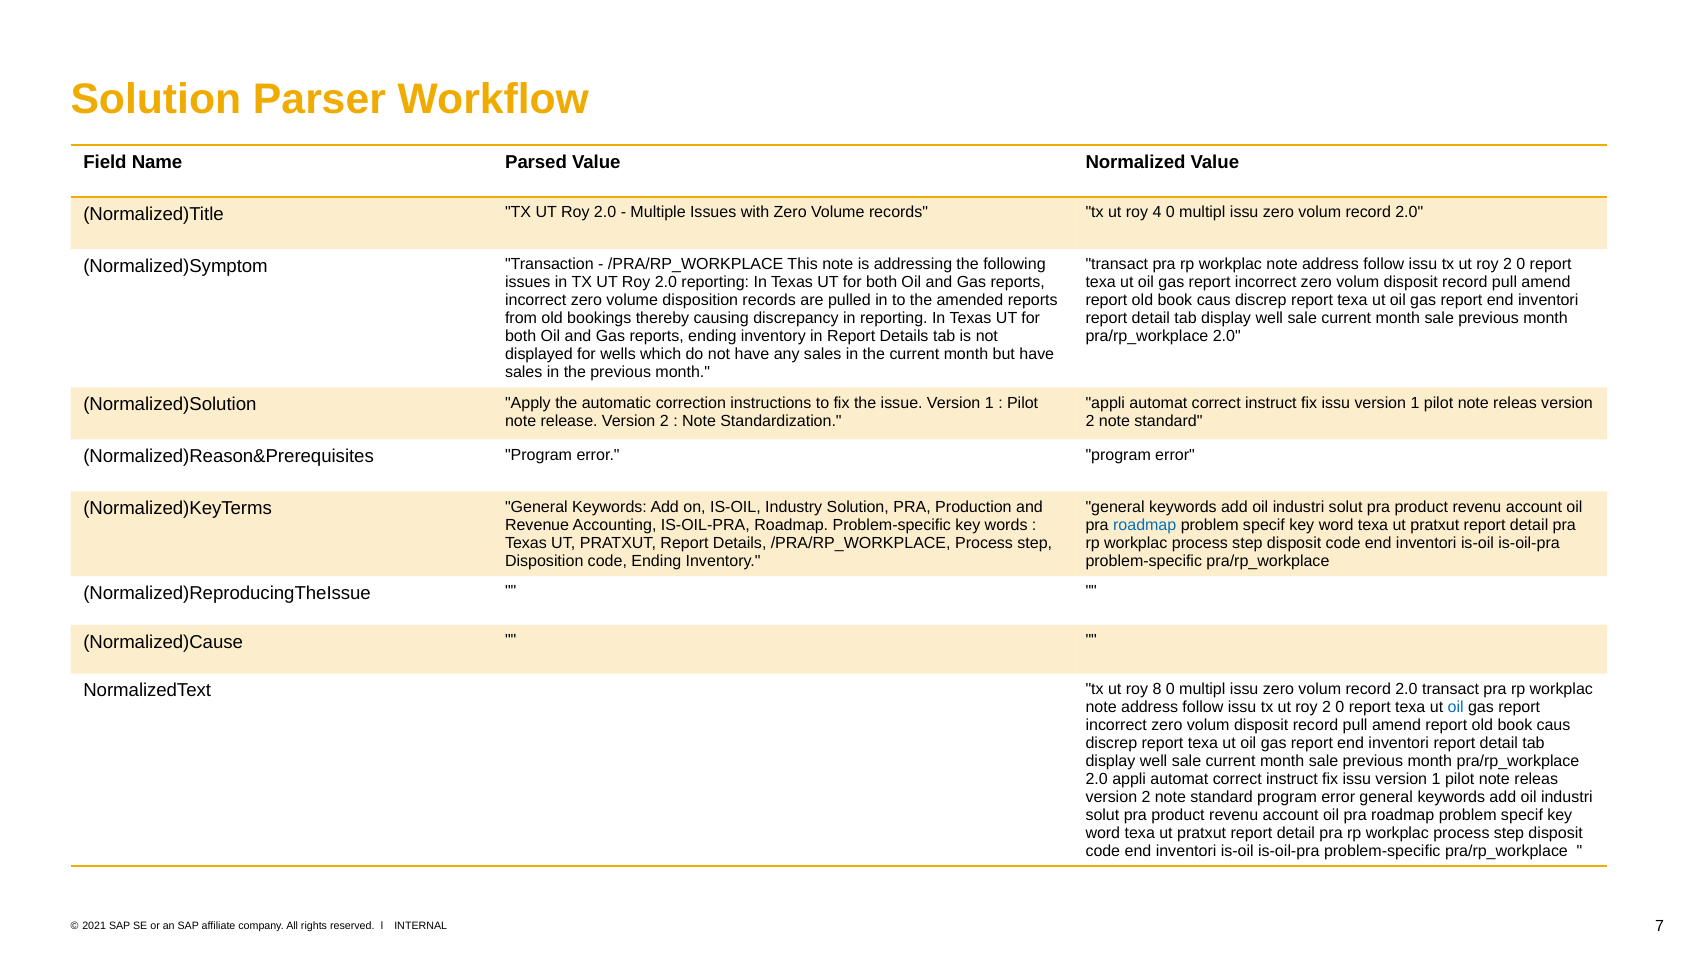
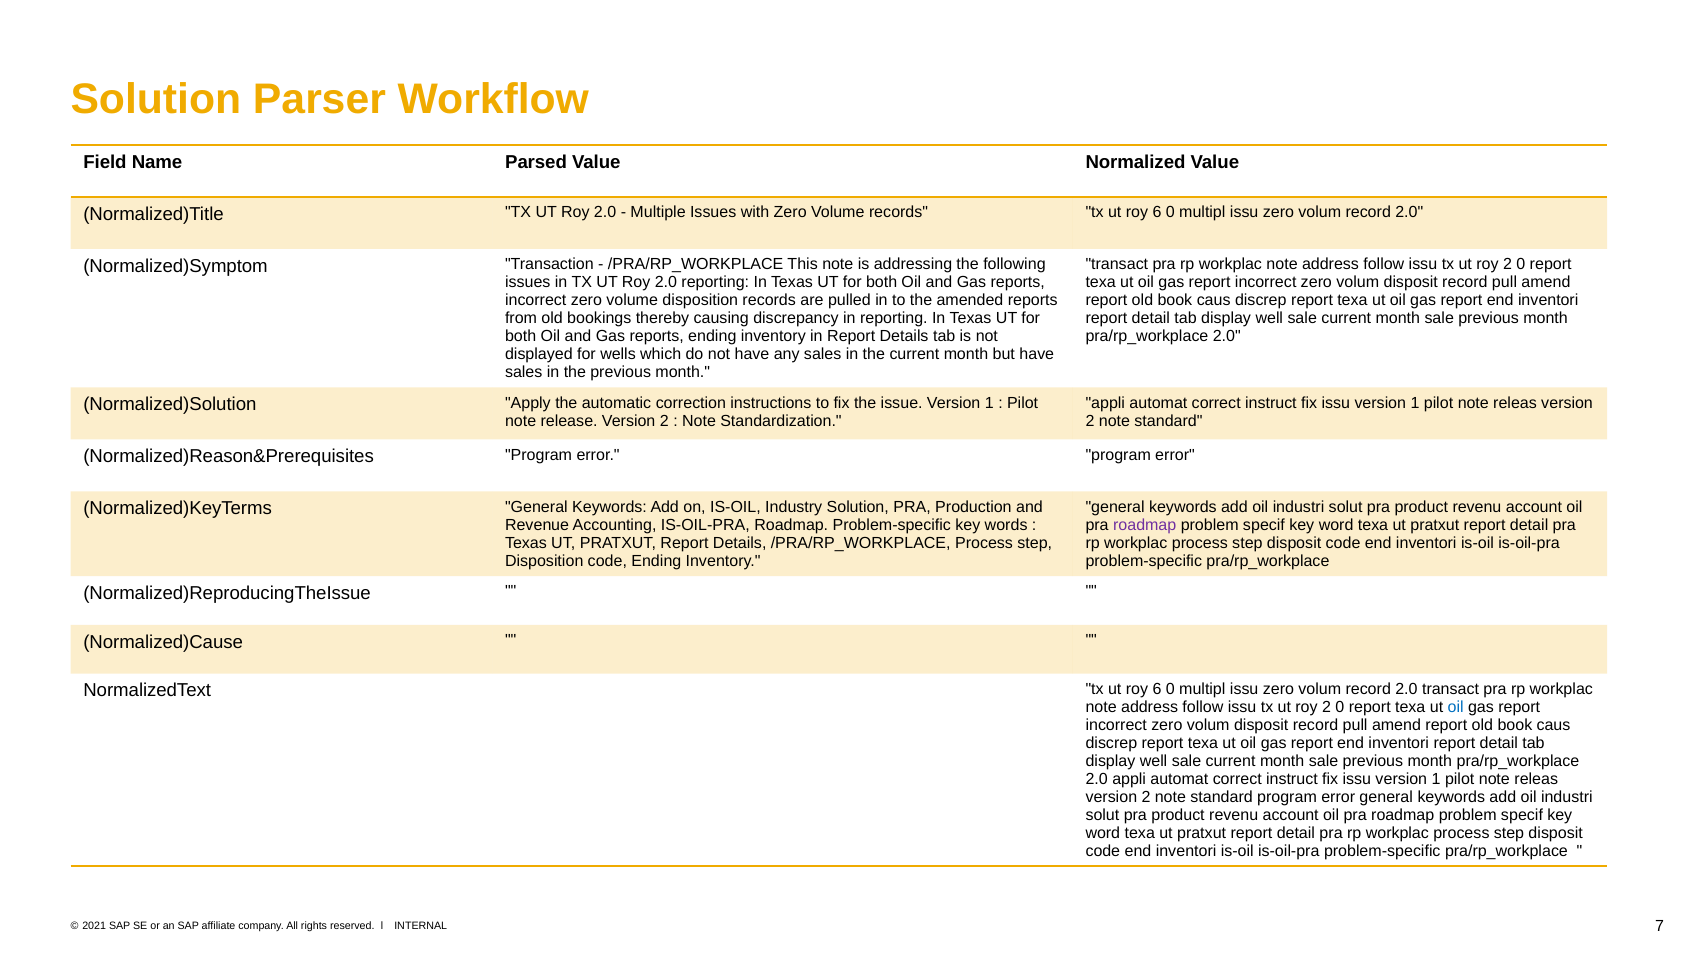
4: 4 -> 6 (1157, 212)
roadmap colour: blue -> purple (1145, 525)
8: 8 -> 6 (1157, 689)
